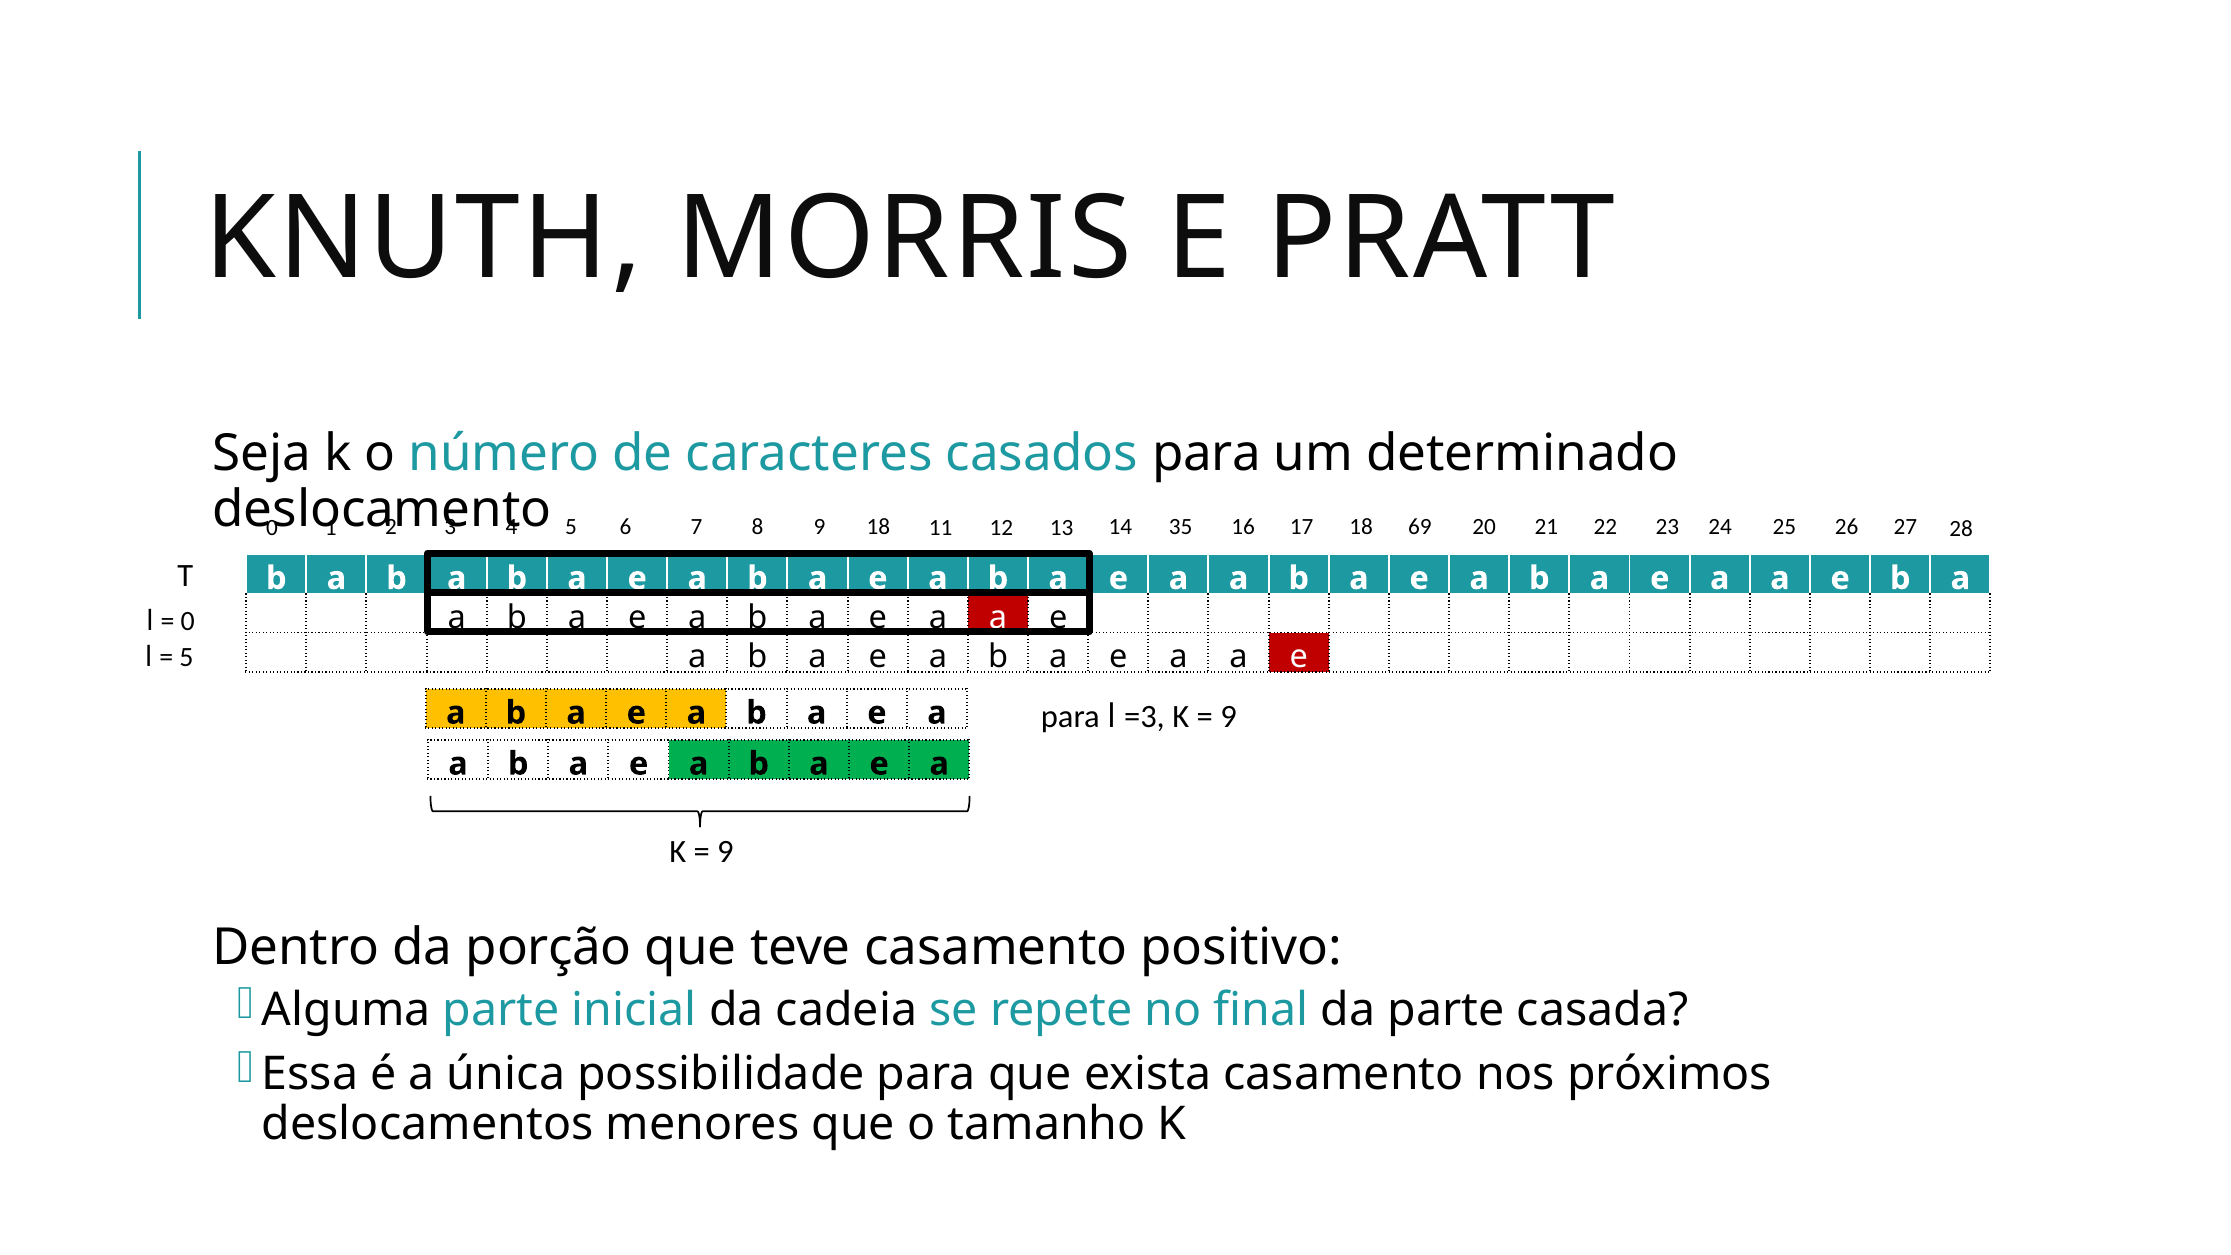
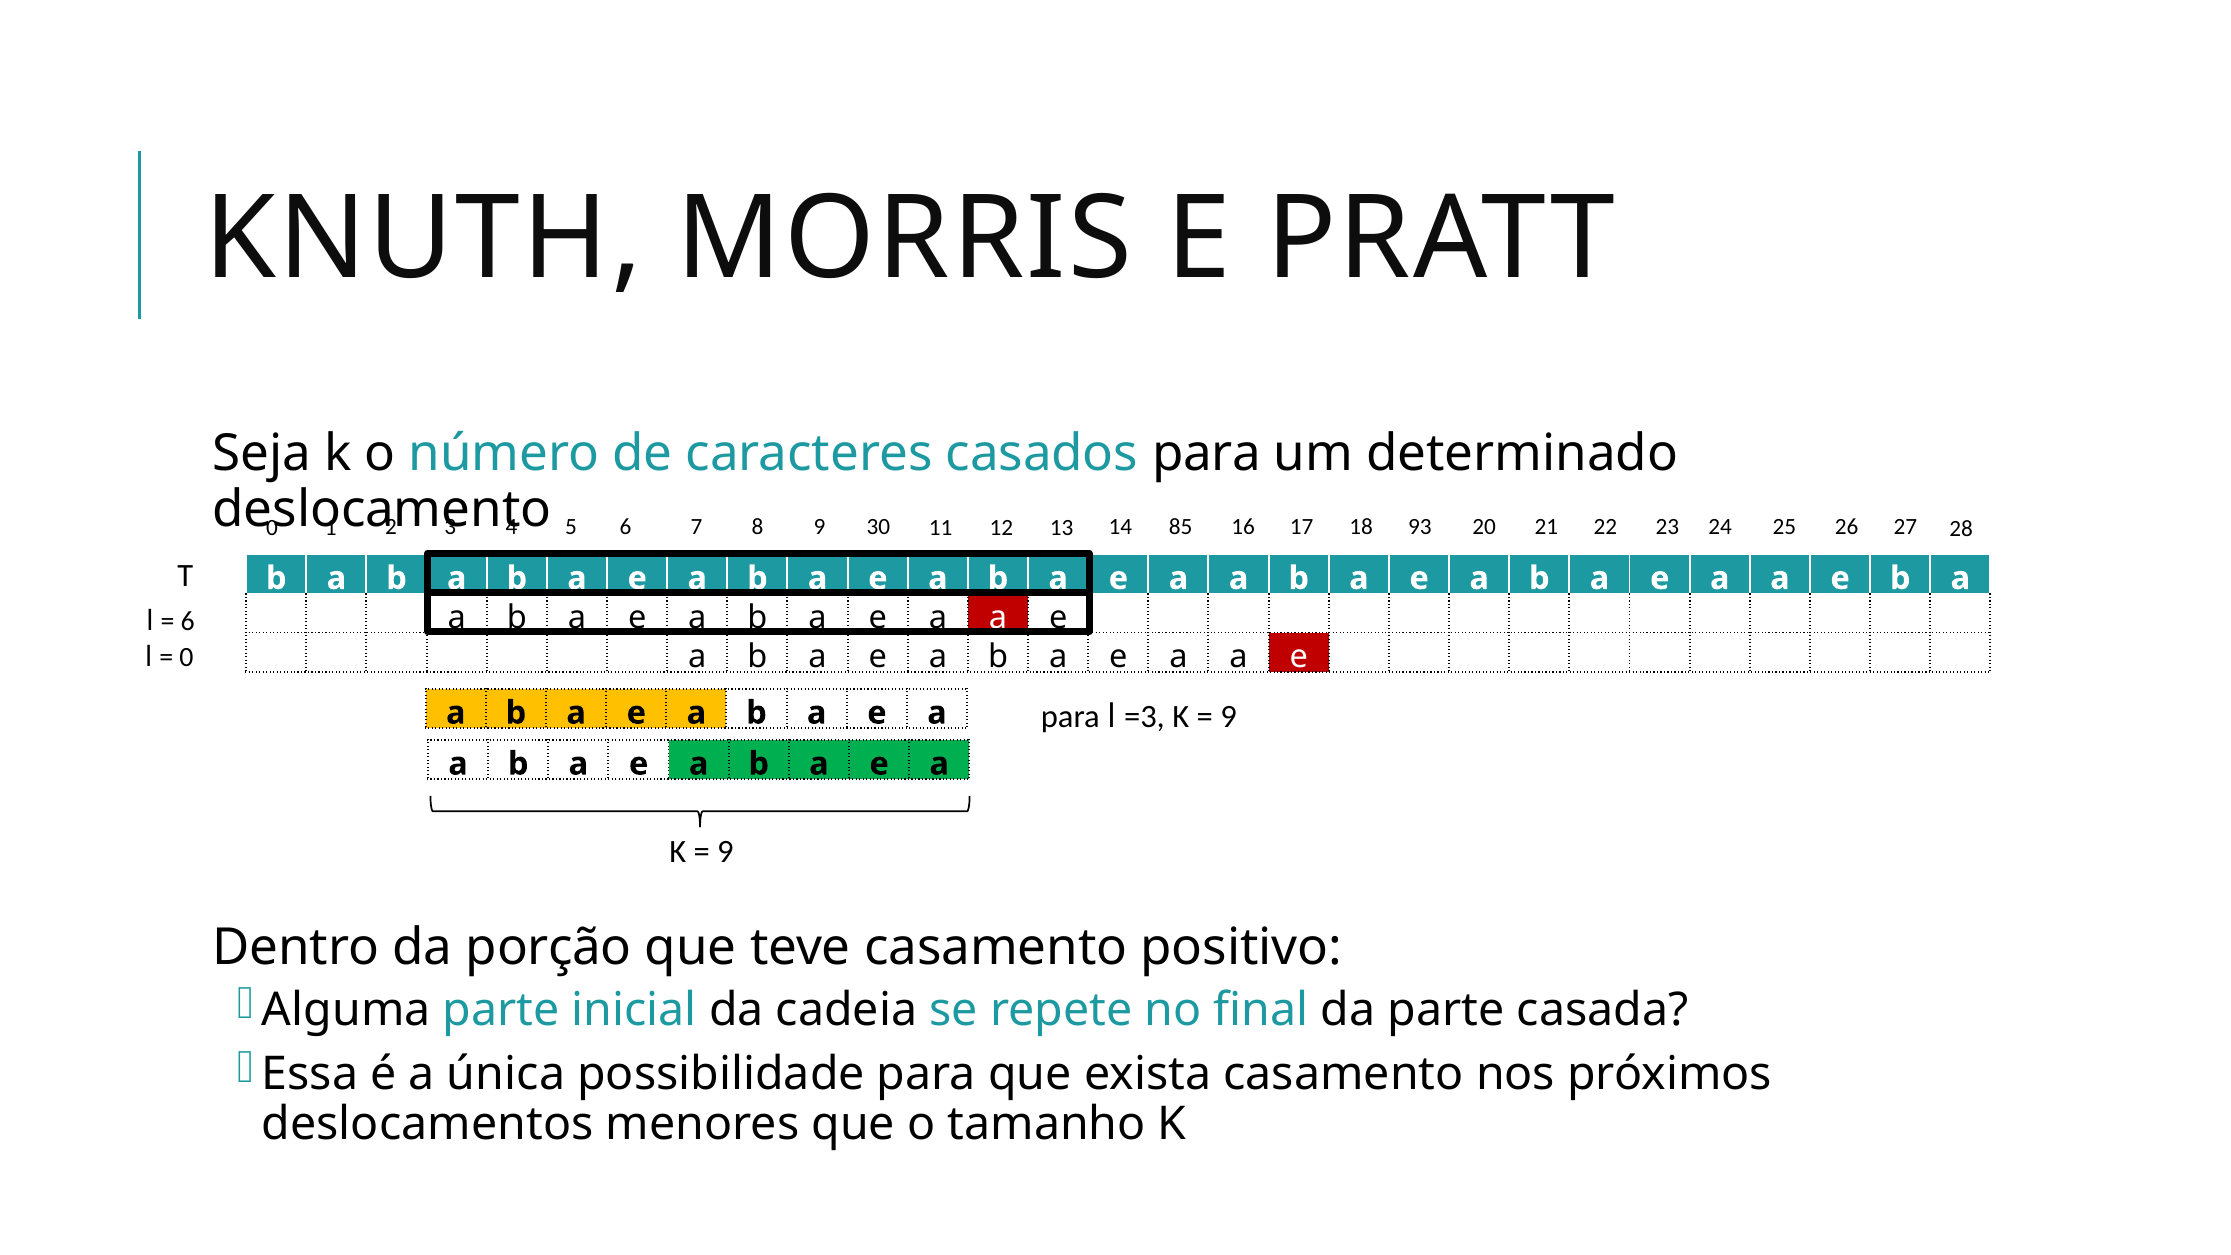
9 18: 18 -> 30 (878, 527)
35: 35 -> 85 (1181, 527)
69: 69 -> 93 (1420, 526)
0: 0 -> 6 (188, 621)
5: 5 -> 0 (187, 658)
